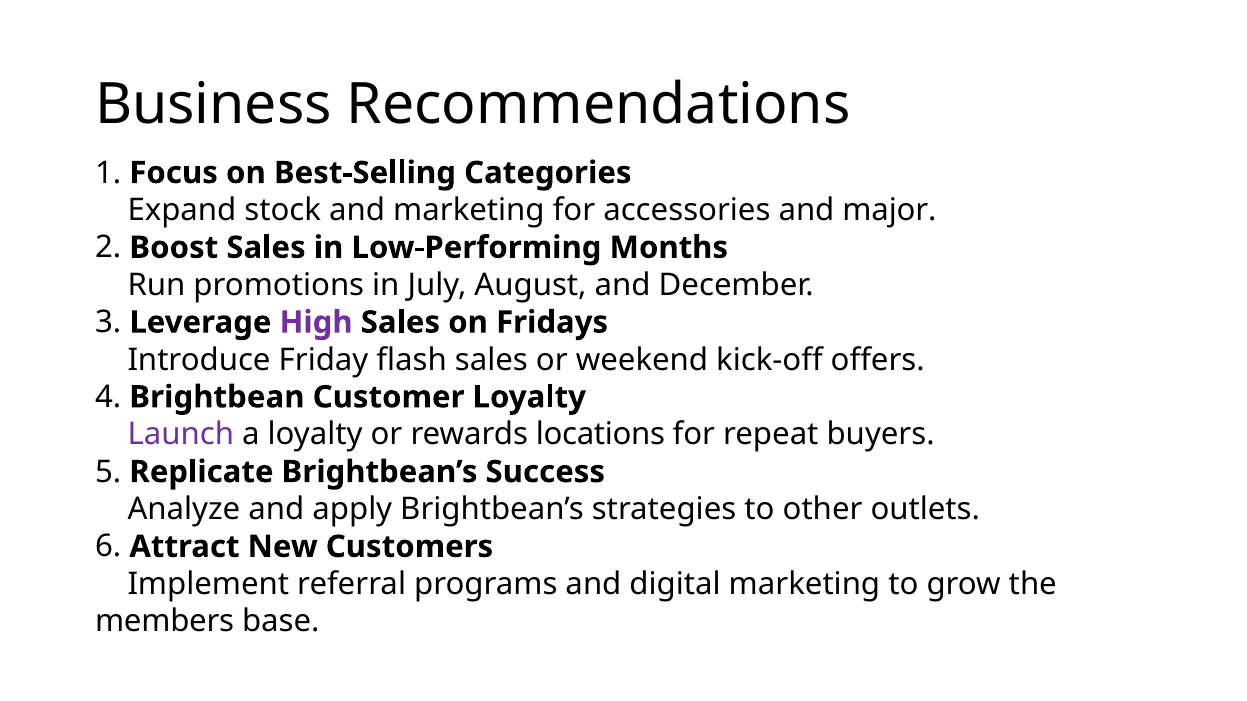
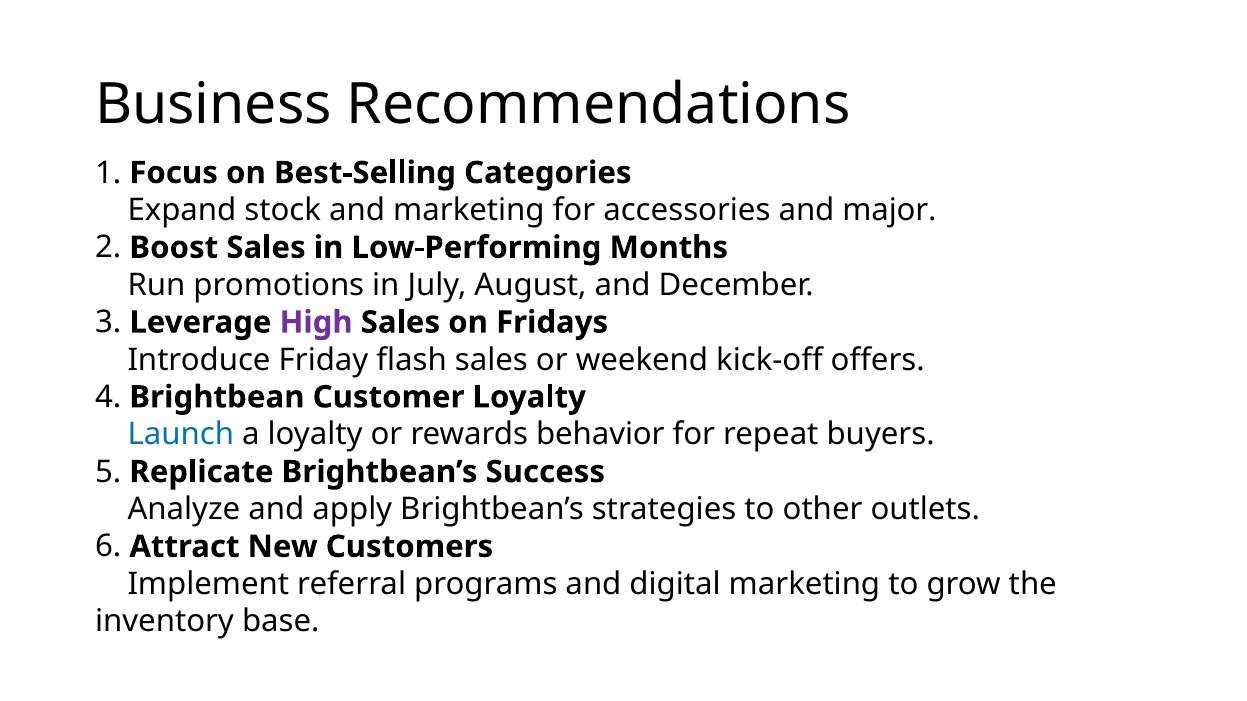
Launch colour: purple -> blue (181, 435)
locations: locations -> behavior (600, 435)
members: members -> inventory (164, 622)
